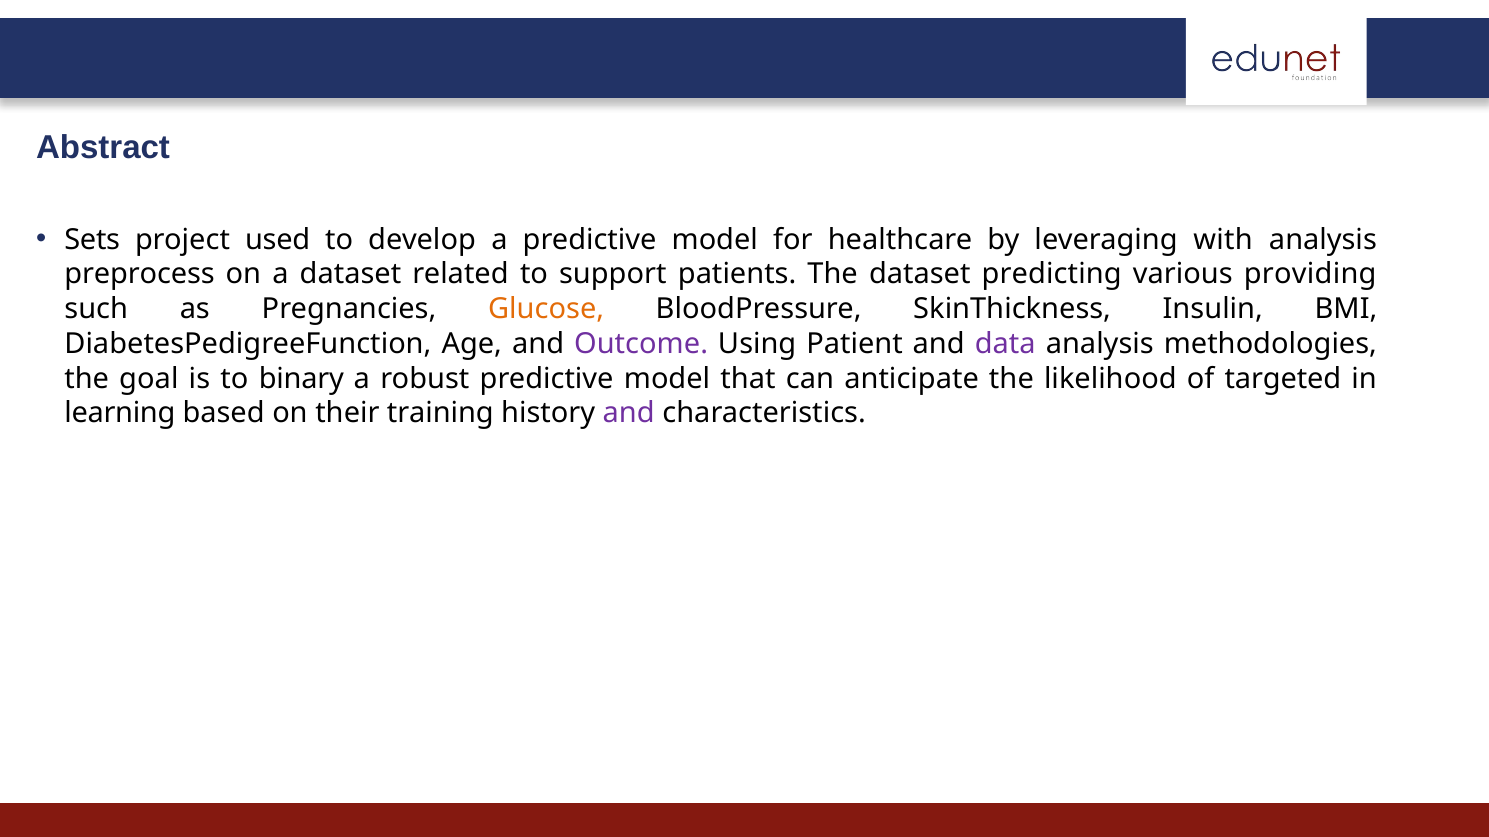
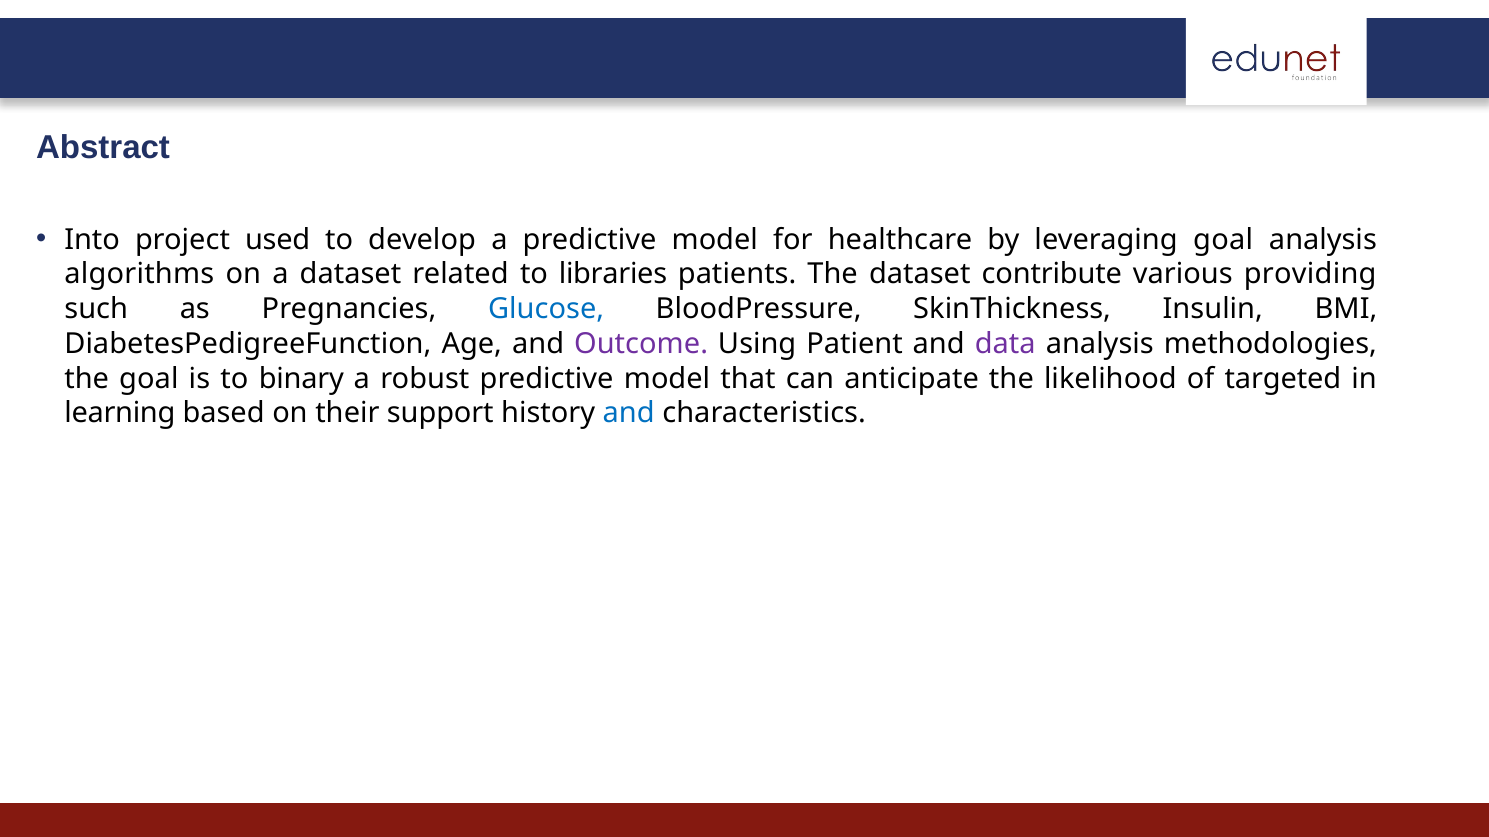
Sets: Sets -> Into (92, 240)
leveraging with: with -> goal (1223, 240)
preprocess: preprocess -> algorithms (139, 275)
support: support -> libraries (613, 275)
predicting: predicting -> contribute (1052, 275)
Glucose colour: orange -> blue (546, 309)
training: training -> support (440, 414)
and colour: purple -> blue (629, 414)
